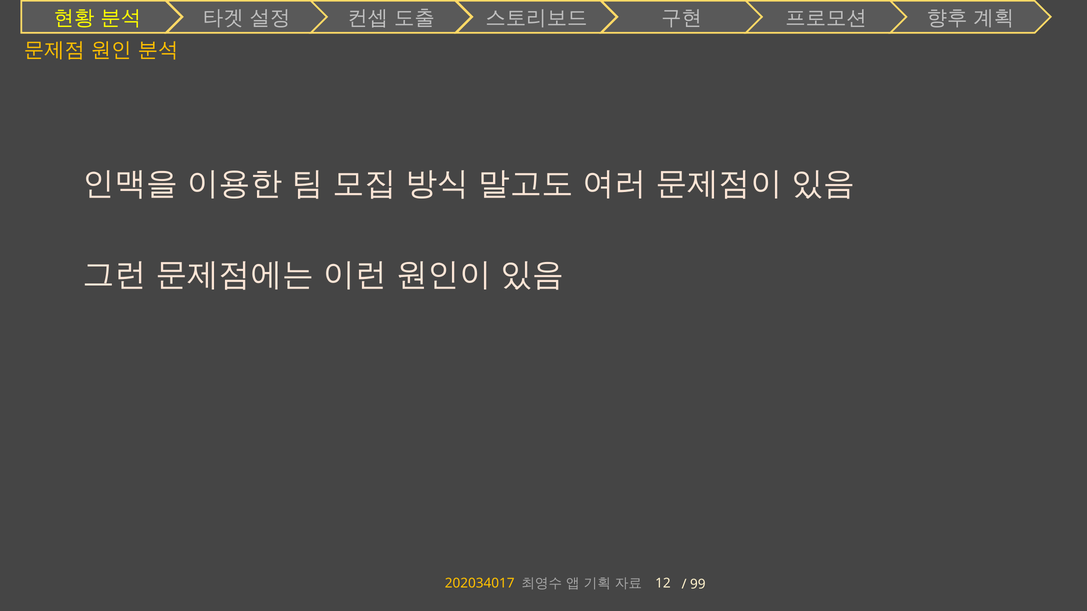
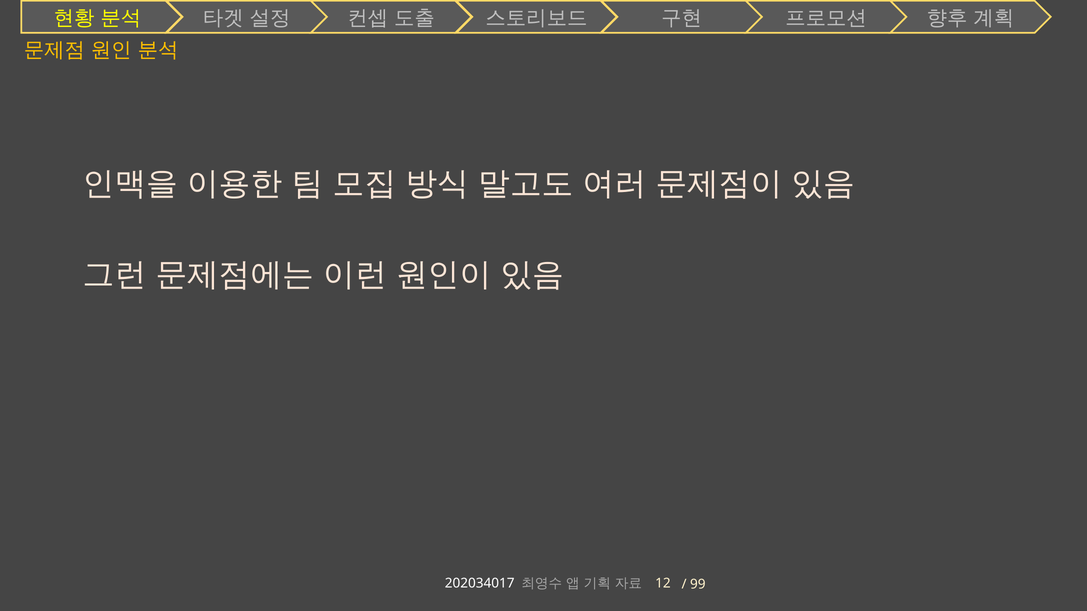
202034017 colour: yellow -> white (480, 584)
